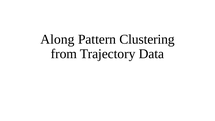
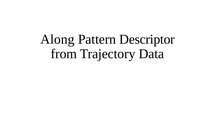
Clustering: Clustering -> Descriptor (147, 39)
